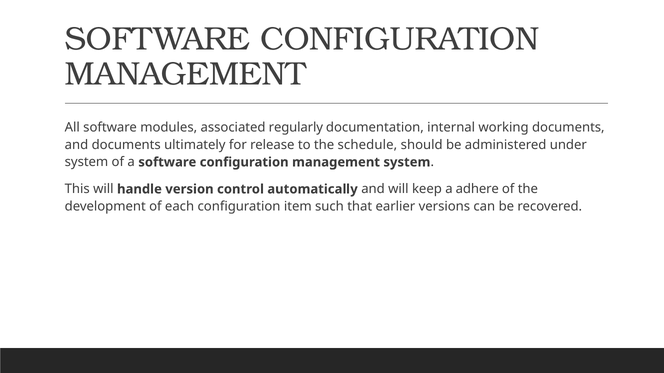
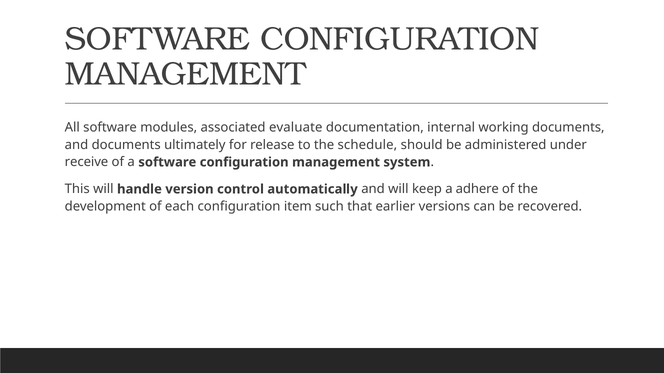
regularly: regularly -> evaluate (296, 128)
system: system -> receive (87, 162)
